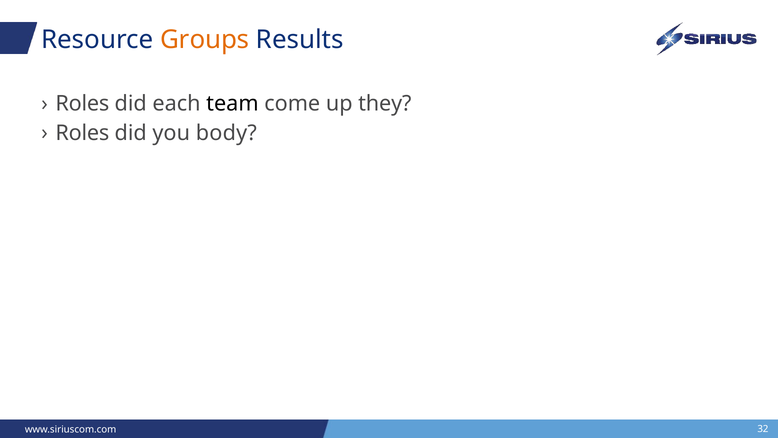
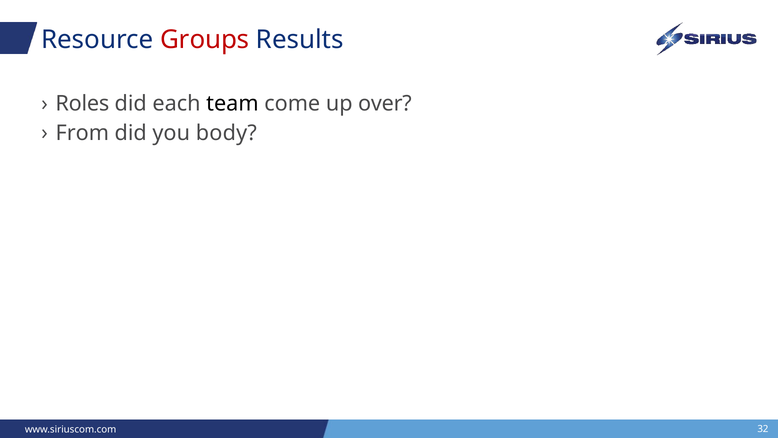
Groups colour: orange -> red (205, 40)
they: they -> over (385, 104)
Roles: Roles -> From (82, 133)
